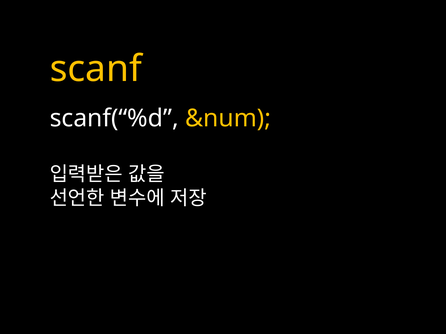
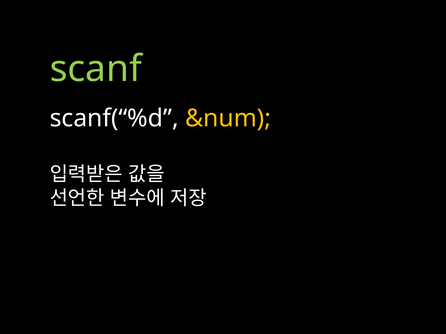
scanf colour: yellow -> light green (96, 69)
